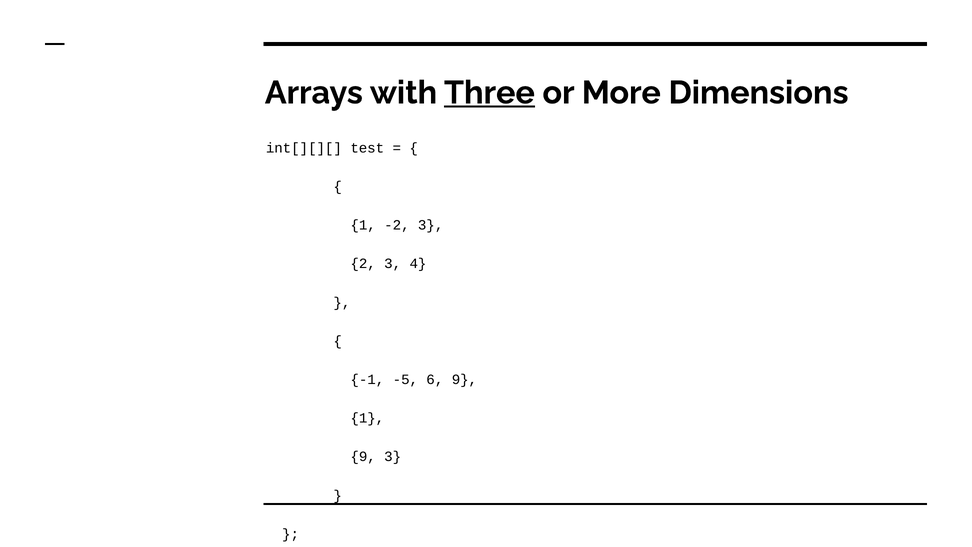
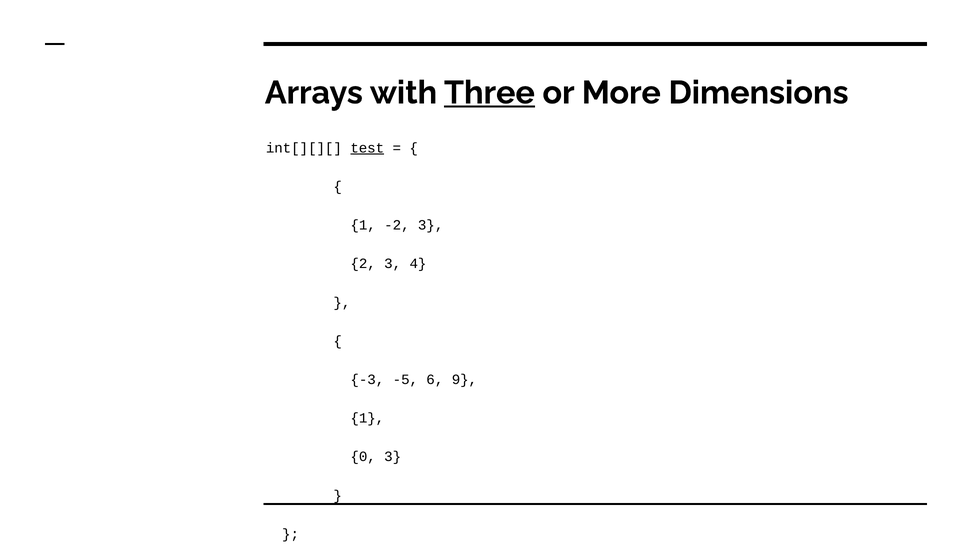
test underline: none -> present (367, 148)
-1: -1 -> -3 (367, 379)
9: 9 -> 0 (363, 457)
